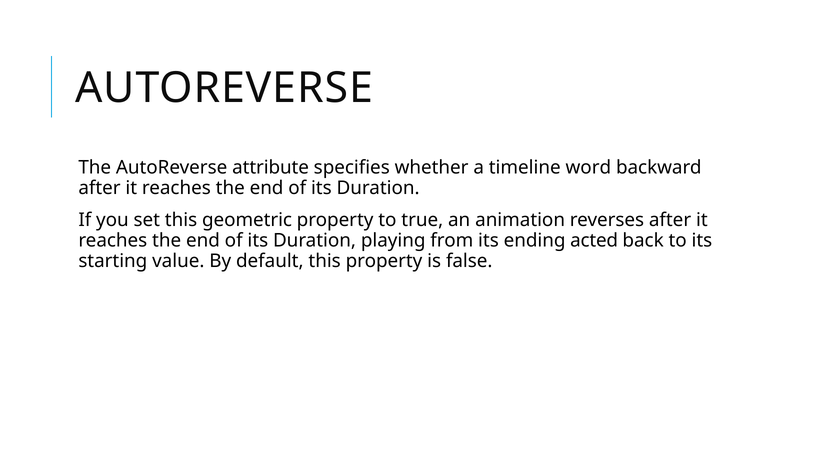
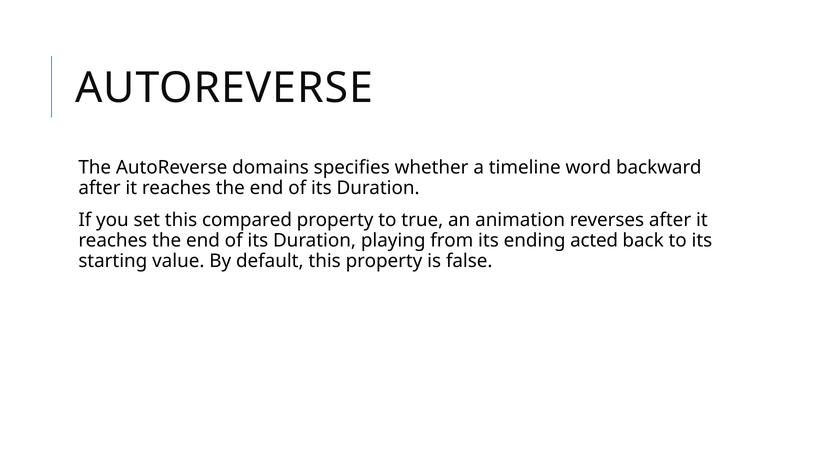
attribute: attribute -> domains (271, 167)
geometric: geometric -> compared (247, 220)
